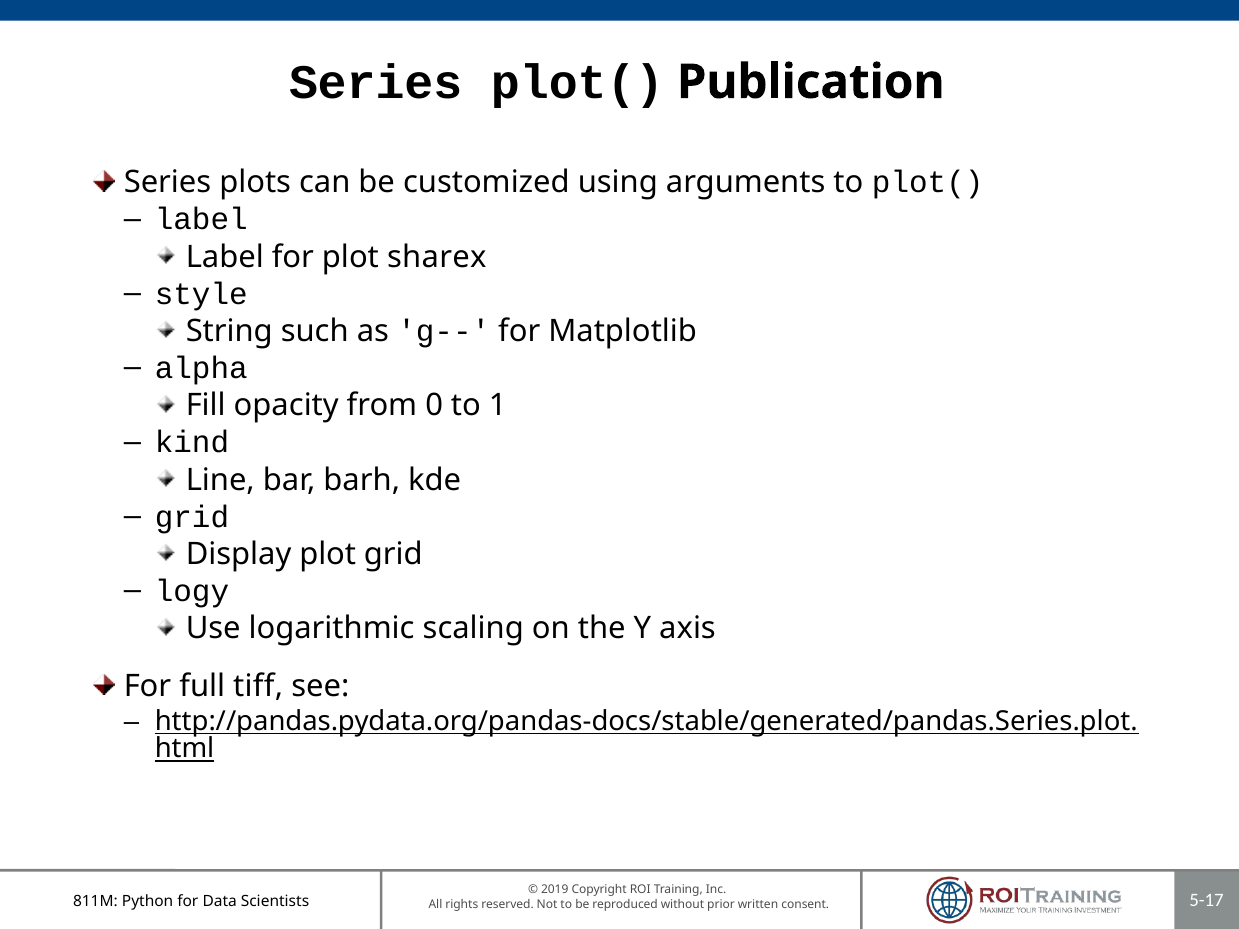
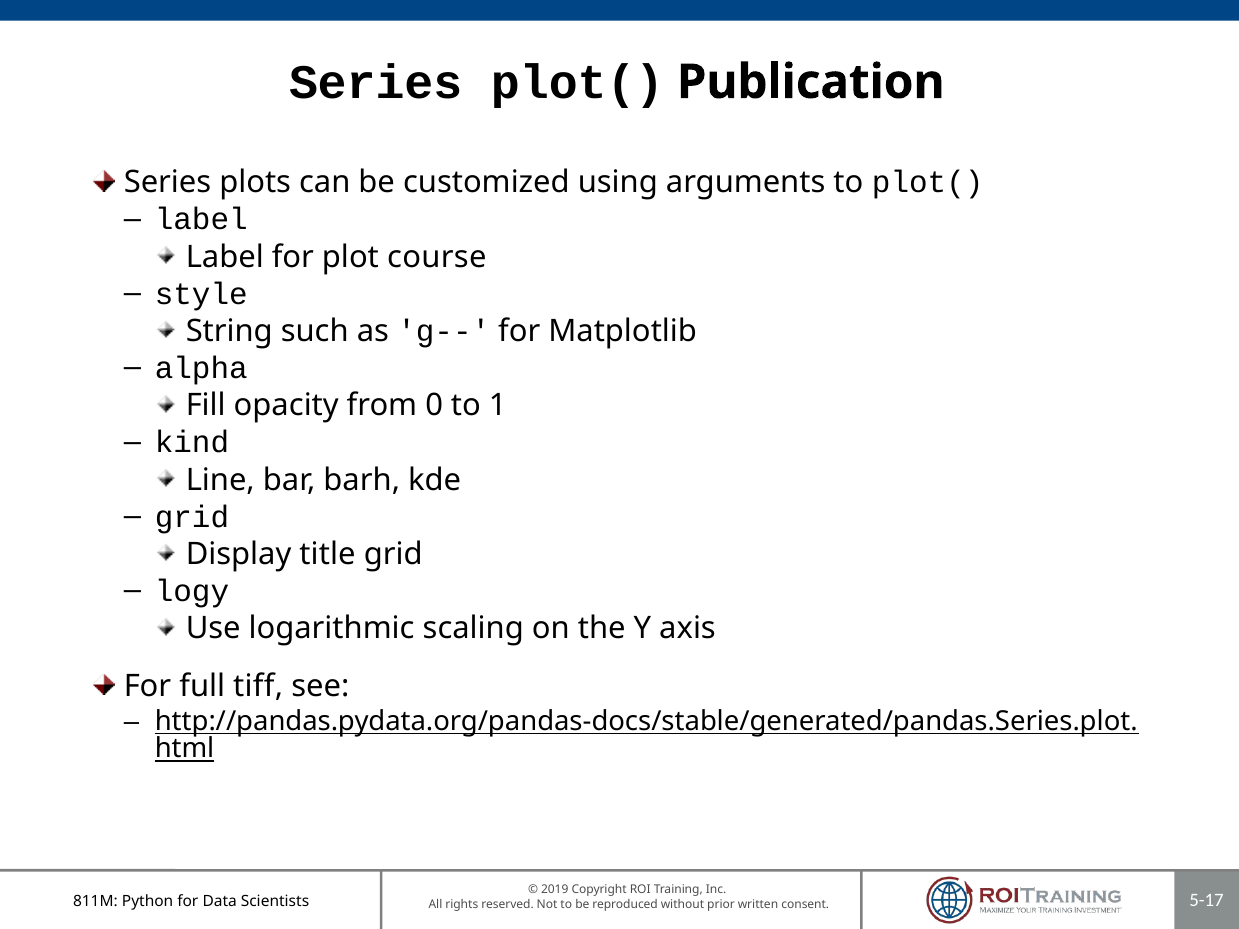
sharex: sharex -> course (437, 257)
Display plot: plot -> title (328, 554)
